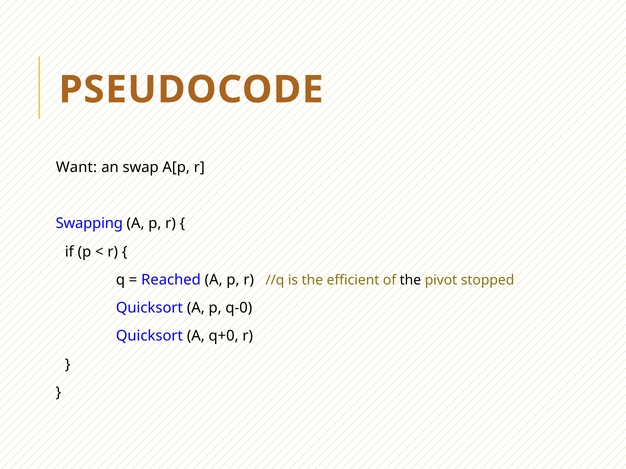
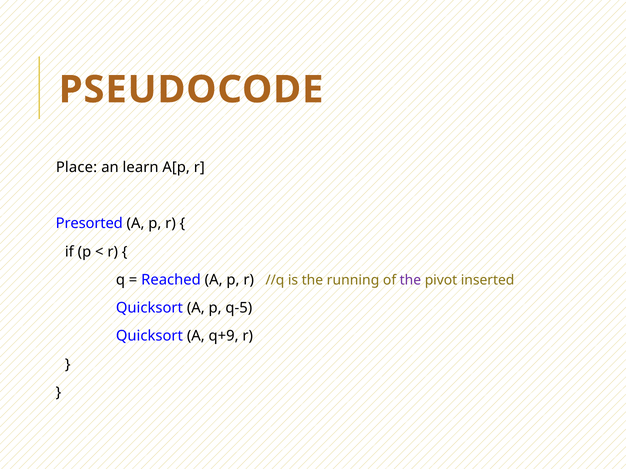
Want: Want -> Place (77, 168)
swap: swap -> learn (141, 168)
Swapping: Swapping -> Presorted (89, 224)
efficient: efficient -> running (353, 280)
the colour: black -> purple (410, 280)
stopped: stopped -> inserted (488, 280)
q-0: q-0 -> q-5 (239, 308)
q+0: q+0 -> q+9 (224, 336)
